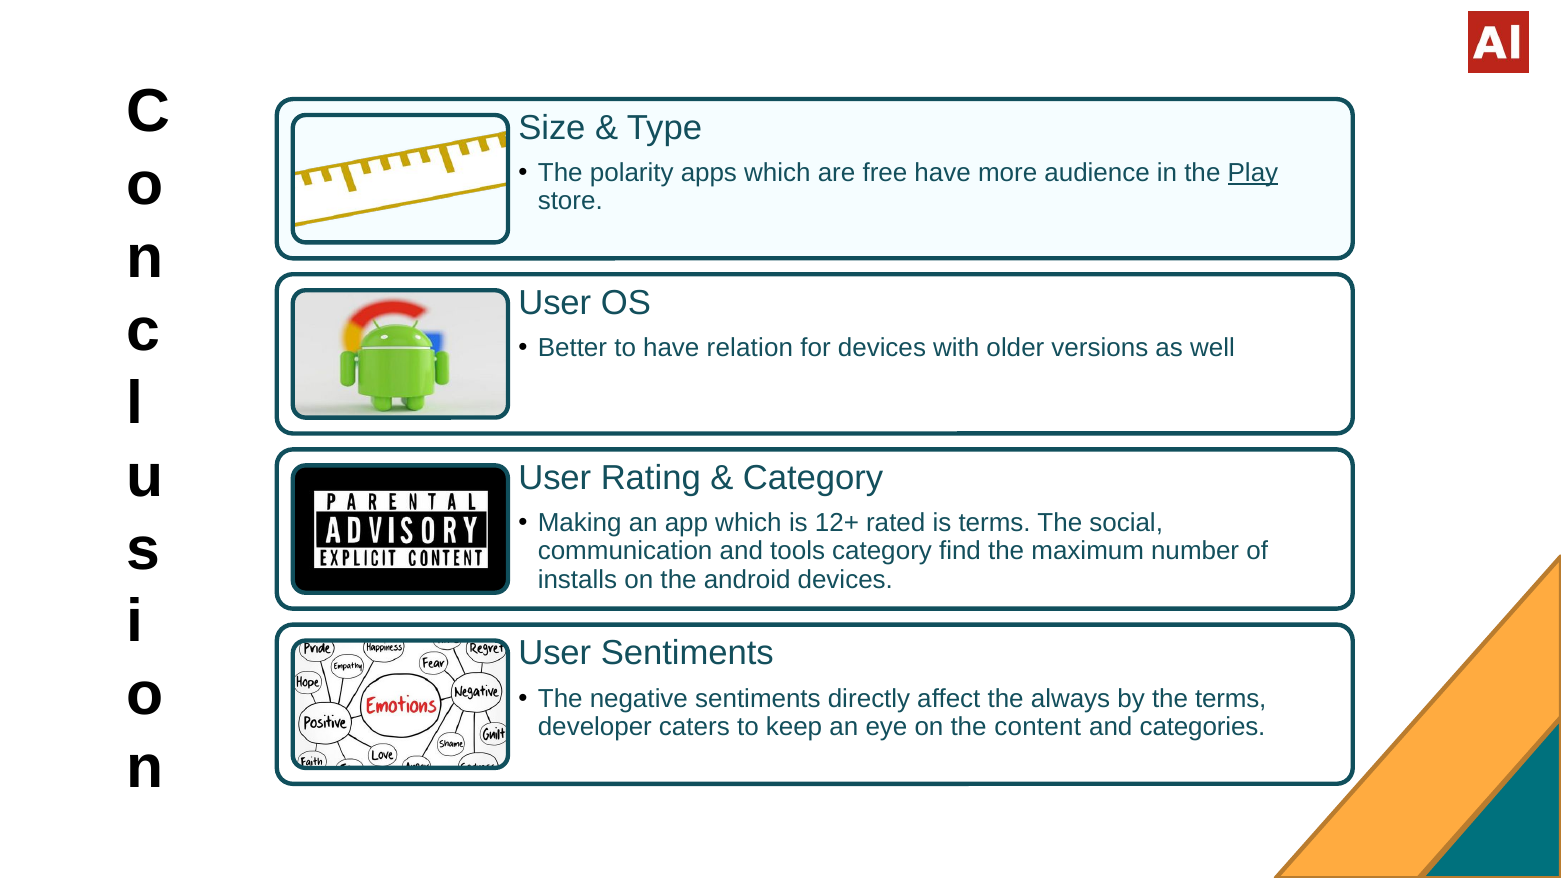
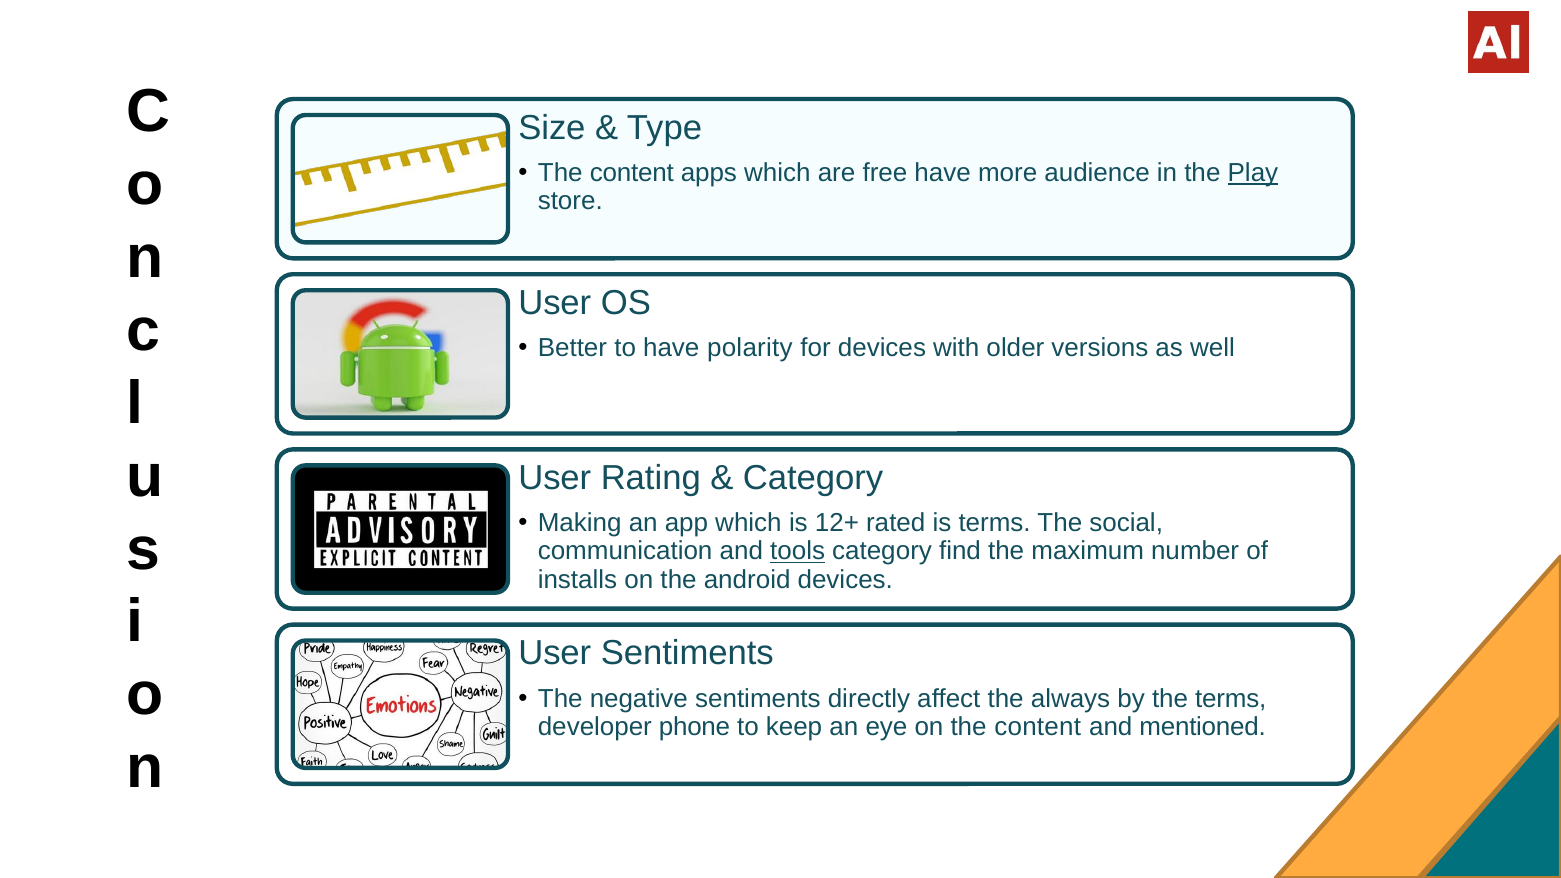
polarity: polarity -> content (632, 173)
relation: relation -> polarity (750, 348)
tools underline: none -> present (798, 551)
caters: caters -> phone (695, 727)
categories: categories -> mentioned (1203, 727)
